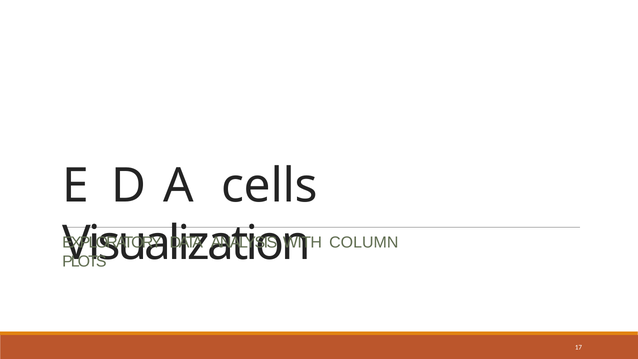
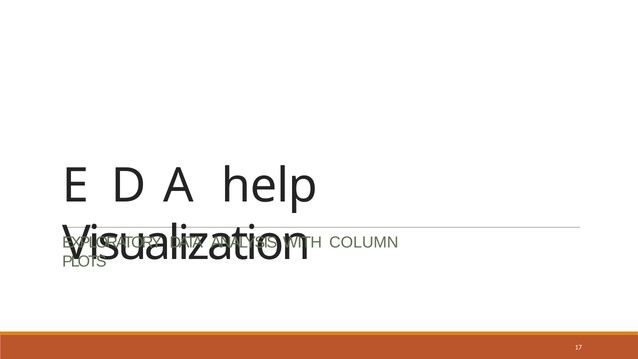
cells: cells -> help (269, 186)
